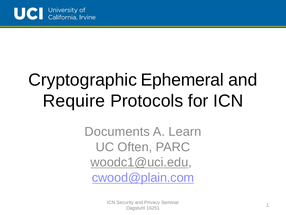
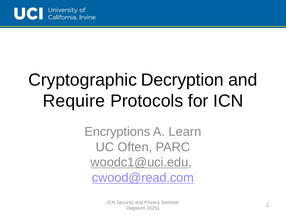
Ephemeral: Ephemeral -> Decryption (182, 80)
Documents: Documents -> Encryptions (117, 131)
cwood@plain.com: cwood@plain.com -> cwood@read.com (143, 177)
